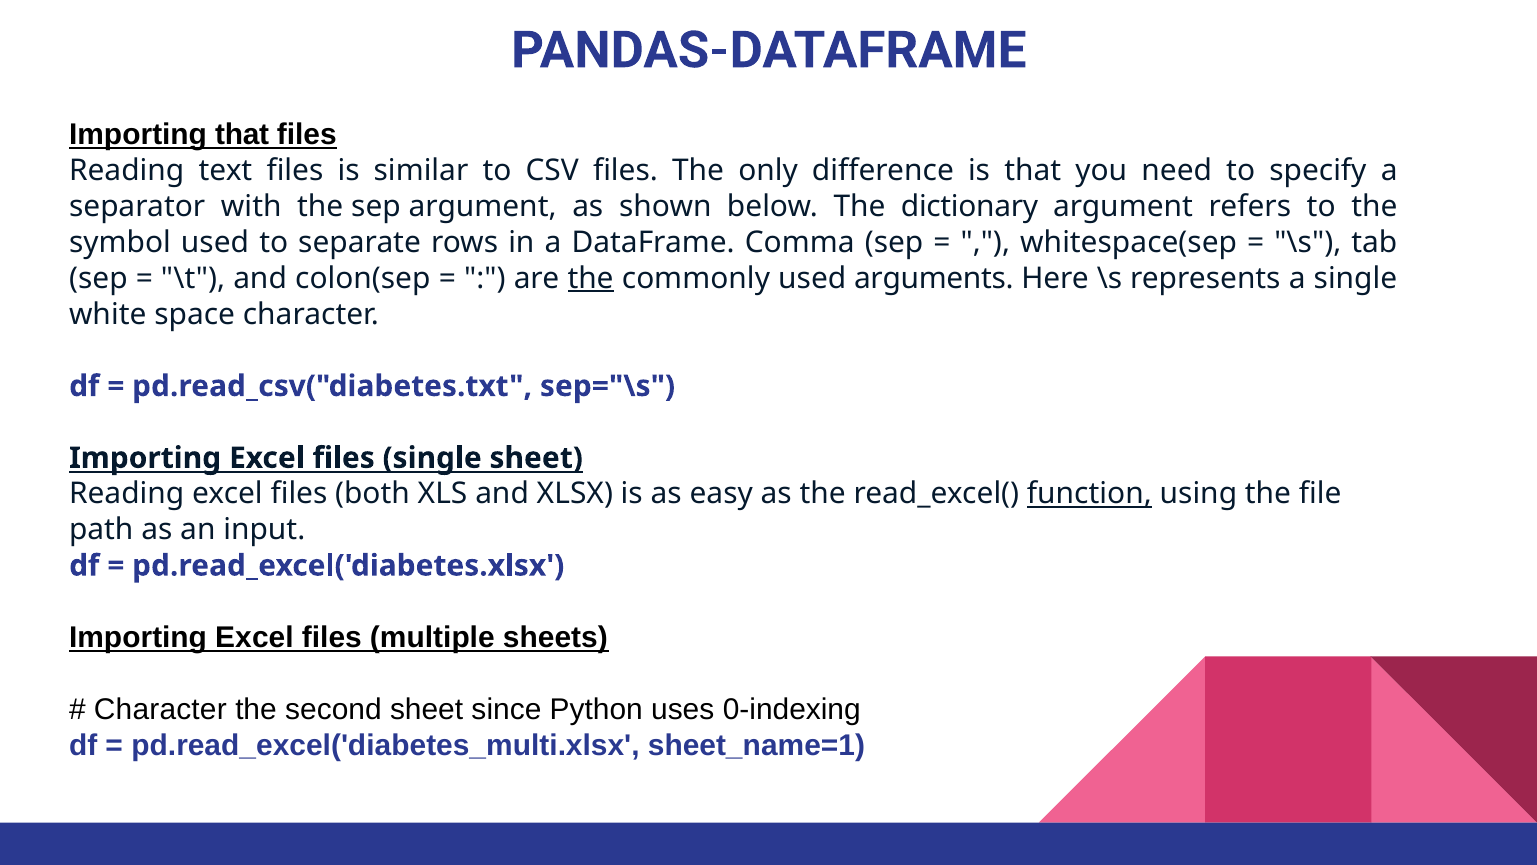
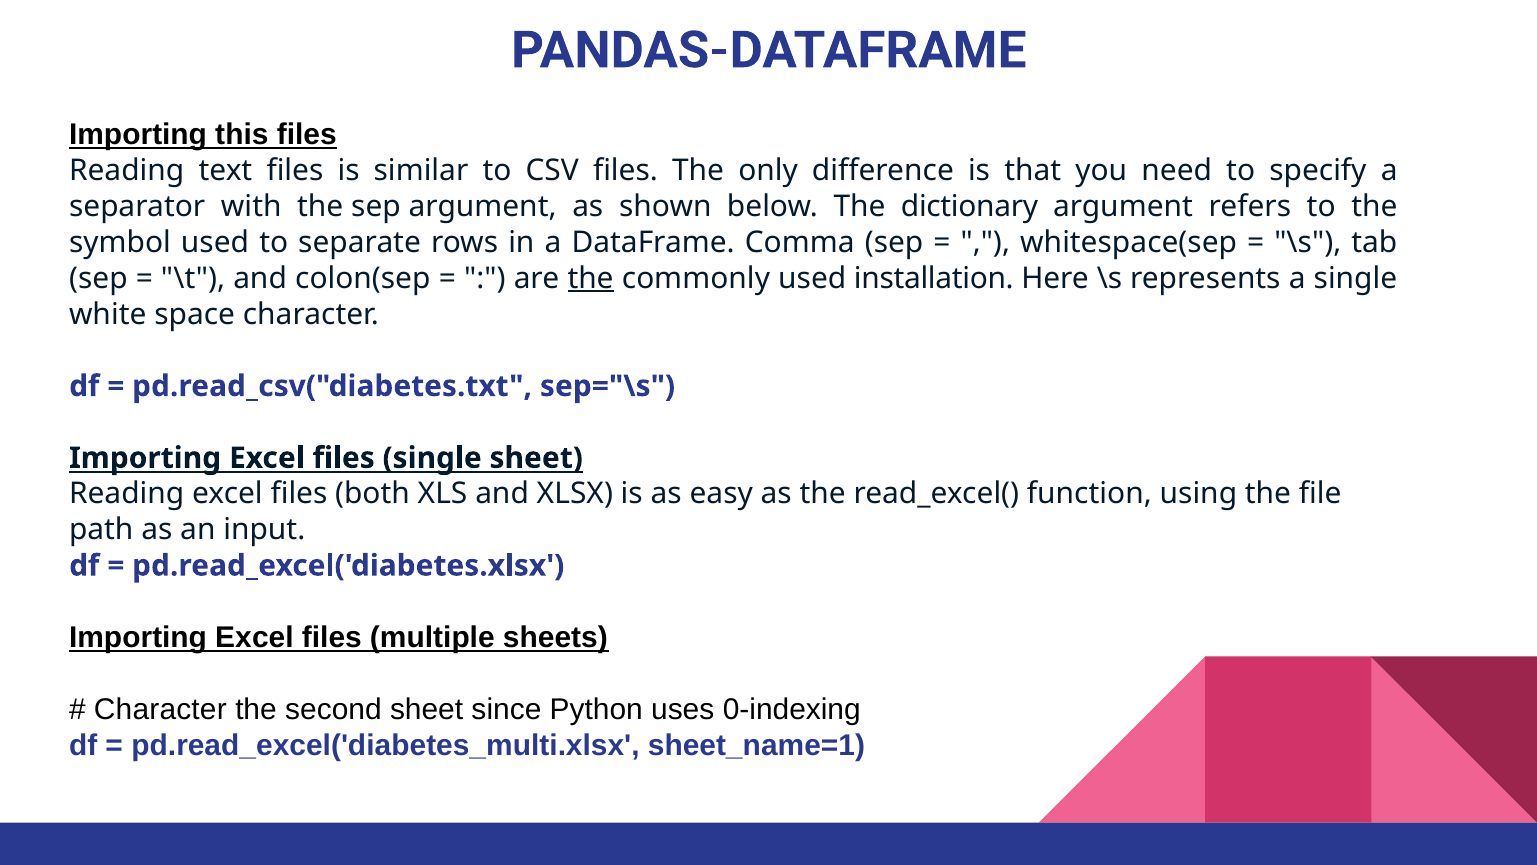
Importing that: that -> this (242, 135)
arguments: arguments -> installation (934, 278)
function underline: present -> none (1089, 494)
